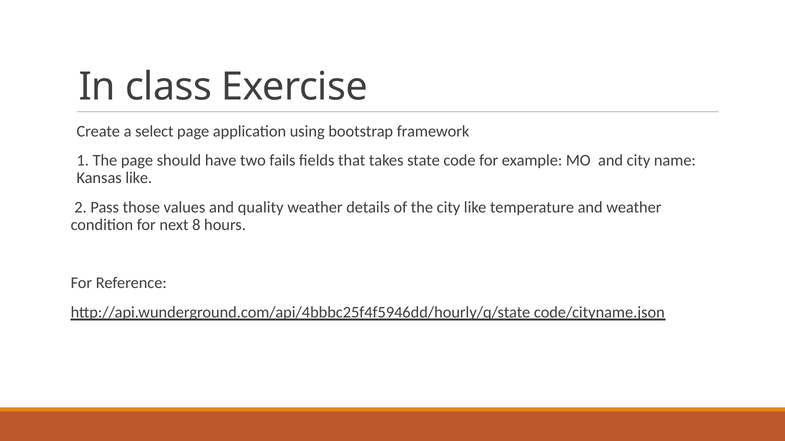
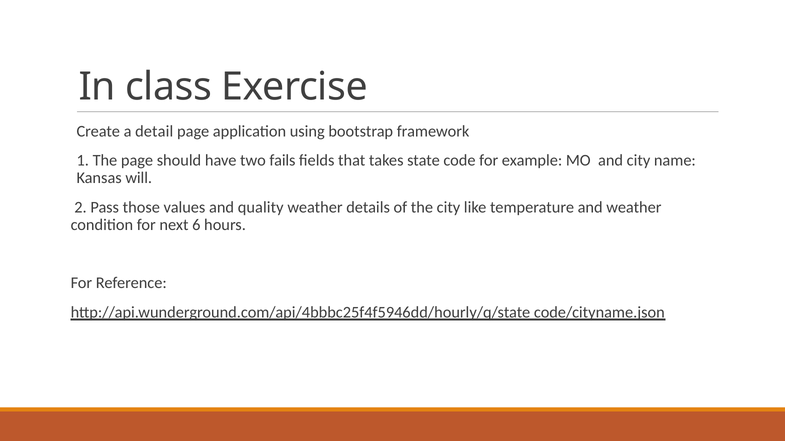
select: select -> detail (154, 131)
Kansas like: like -> will (139, 178)
8: 8 -> 6 (196, 225)
